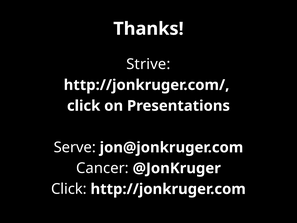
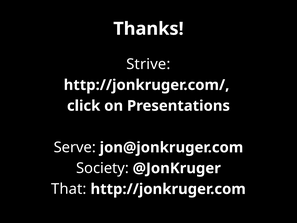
Cancer: Cancer -> Society (102, 168)
Click: Click -> That (69, 189)
